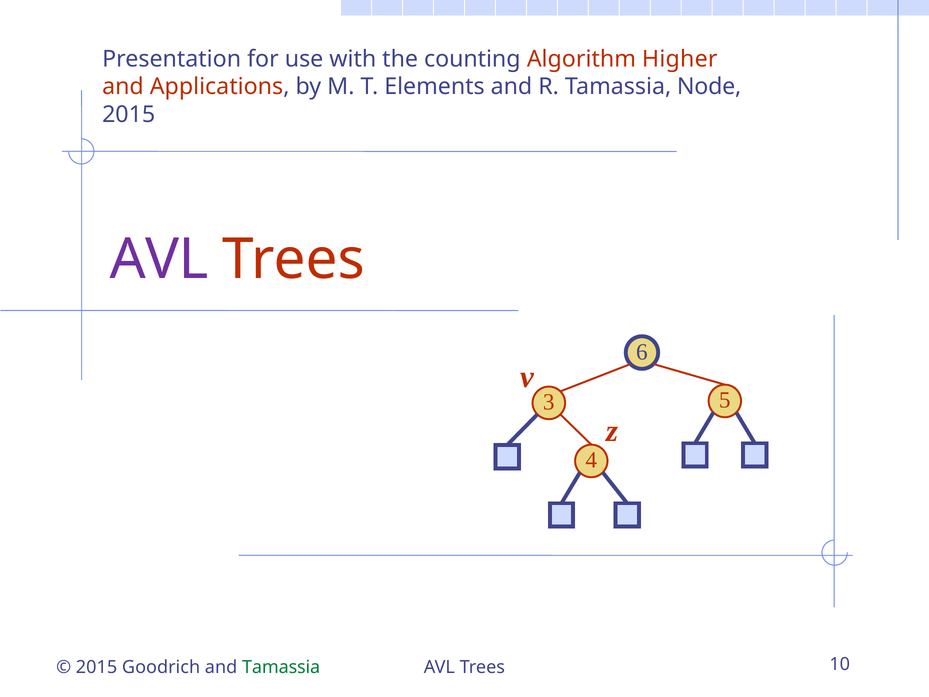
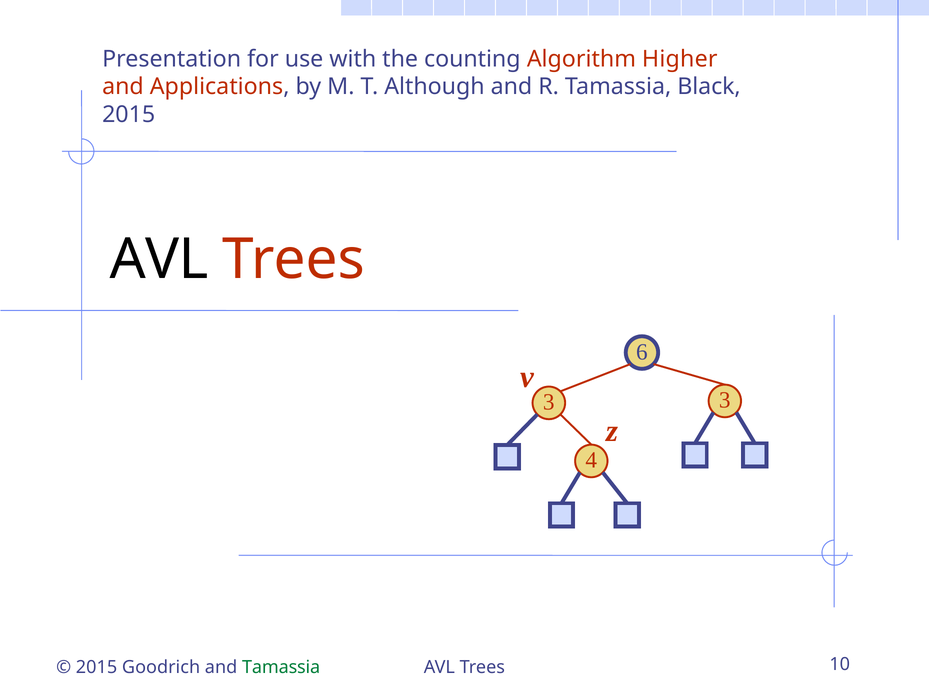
Elements: Elements -> Although (434, 87)
Node: Node -> Black (709, 87)
AVL colour: purple -> black (159, 259)
3 5: 5 -> 3 (725, 400)
